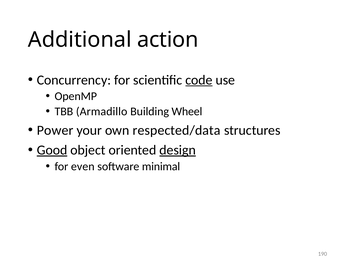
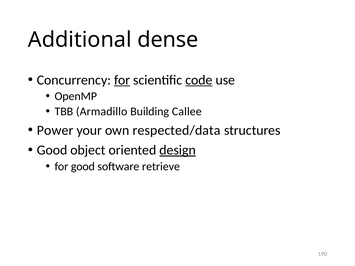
action: action -> dense (168, 40)
for underline: none -> present (122, 80)
Wheel: Wheel -> Callee (187, 112)
Good underline: present -> none (52, 150)
for even: even -> good (83, 167)
minimal: minimal -> retrieve (161, 167)
